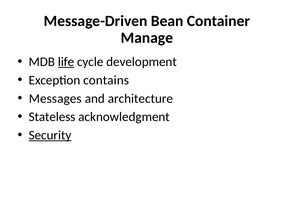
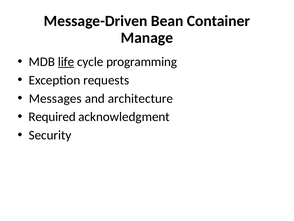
development: development -> programming (142, 62)
contains: contains -> requests (106, 80)
Stateless: Stateless -> Required (52, 117)
Security underline: present -> none (50, 135)
